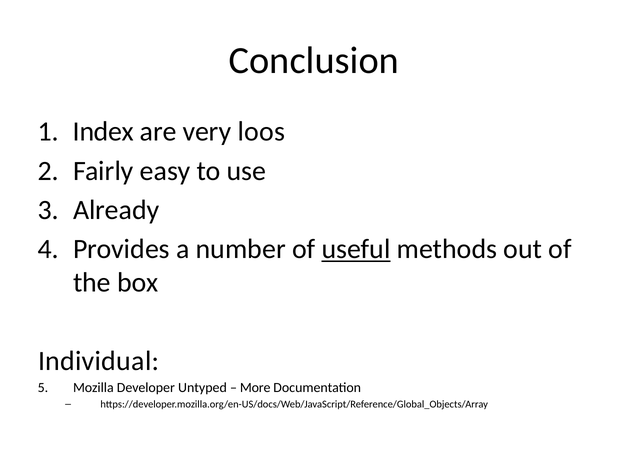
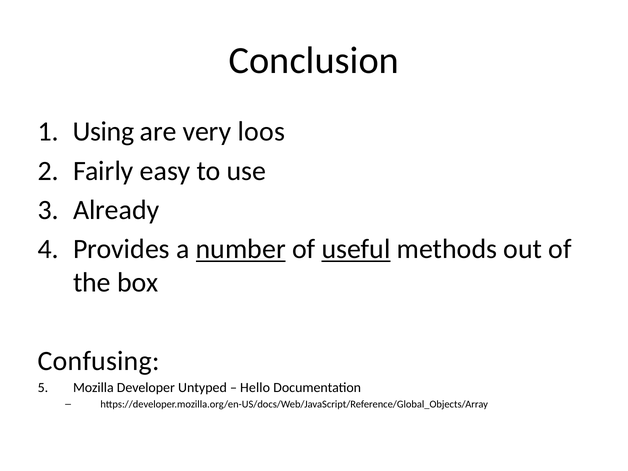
Index: Index -> Using (103, 132)
number underline: none -> present (241, 249)
Individual: Individual -> Confusing (99, 361)
More: More -> Hello (255, 388)
